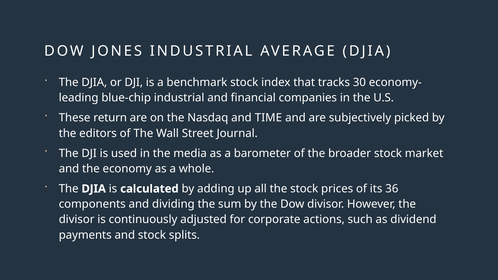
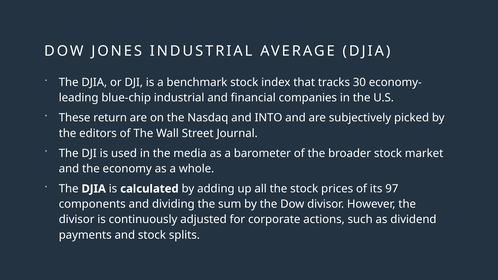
TIME: TIME -> INTO (268, 118)
36: 36 -> 97 (392, 189)
